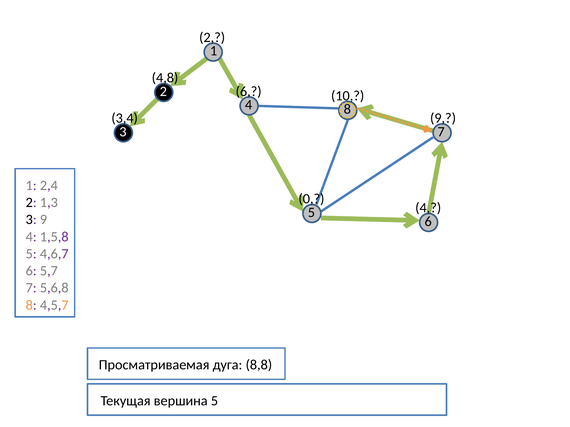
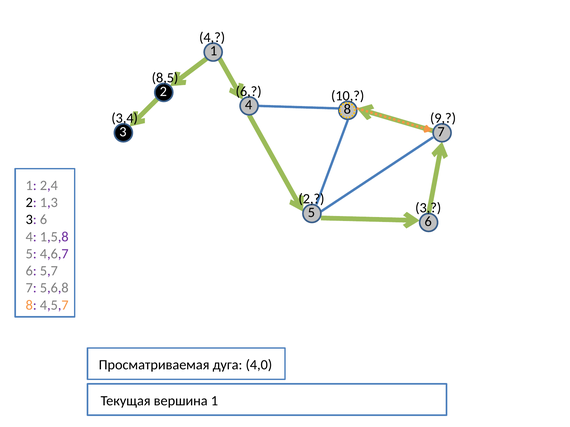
2: 2 -> 4 (212, 38)
4,8: 4,8 -> 8,5 (165, 78)
0: 0 -> 2 (311, 199)
4: 4 -> 3 (428, 208)
9: 9 -> 6 (43, 220)
8,8: 8,8 -> 4,0 (259, 365)
вершина 5: 5 -> 1 (214, 401)
